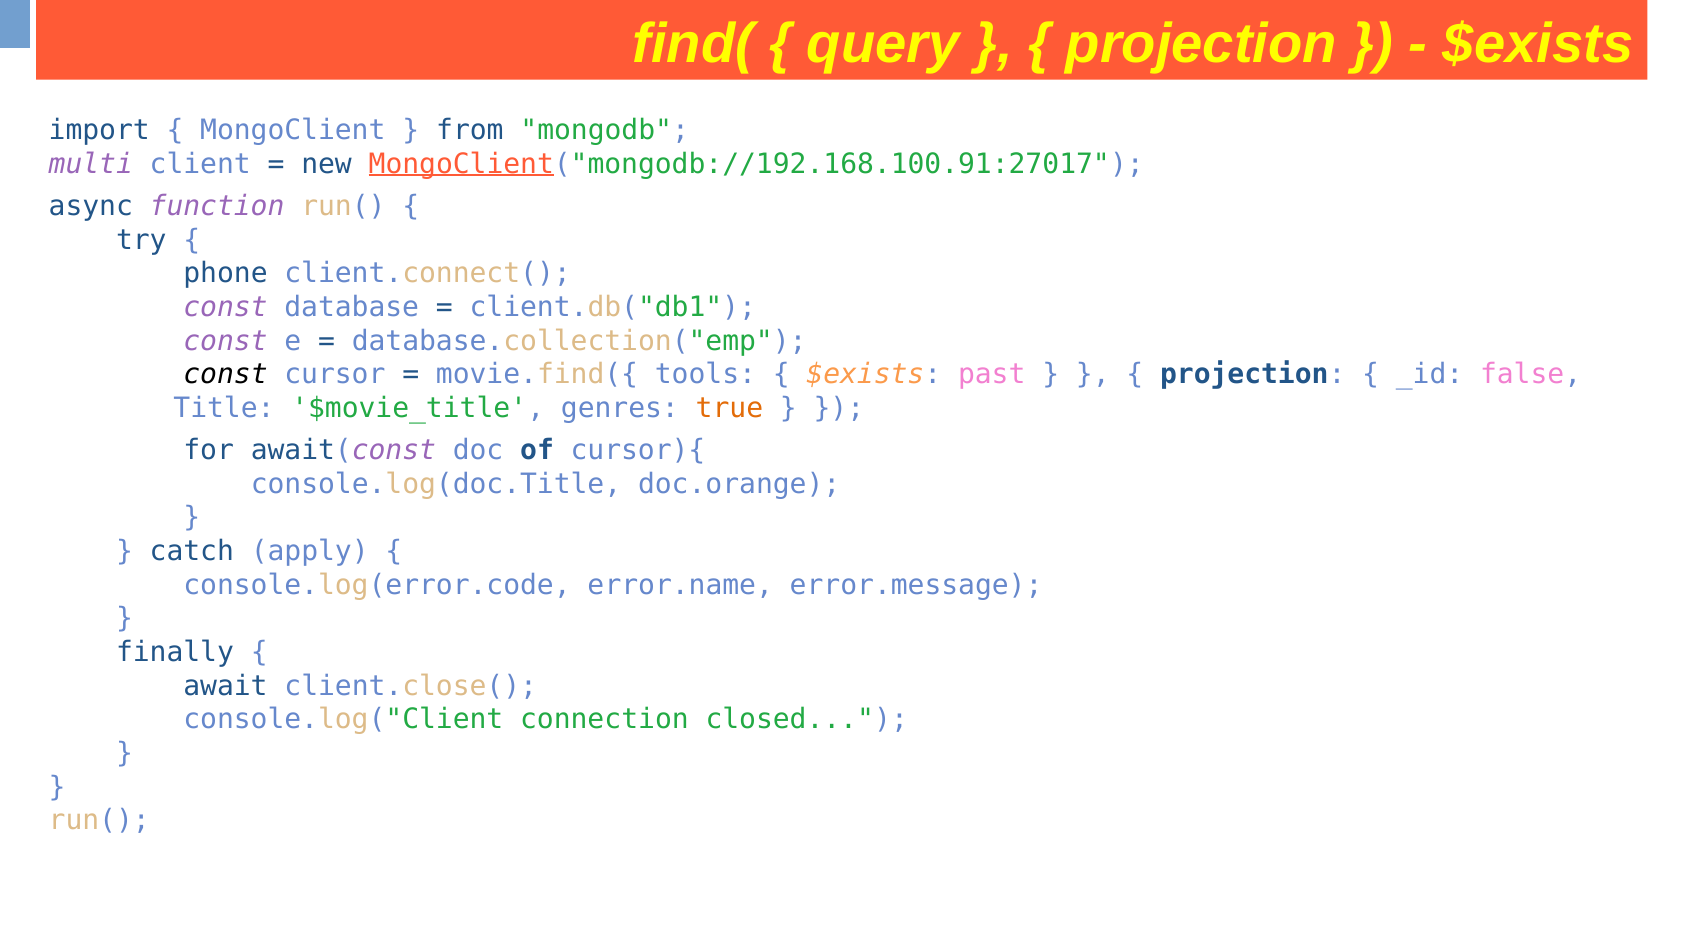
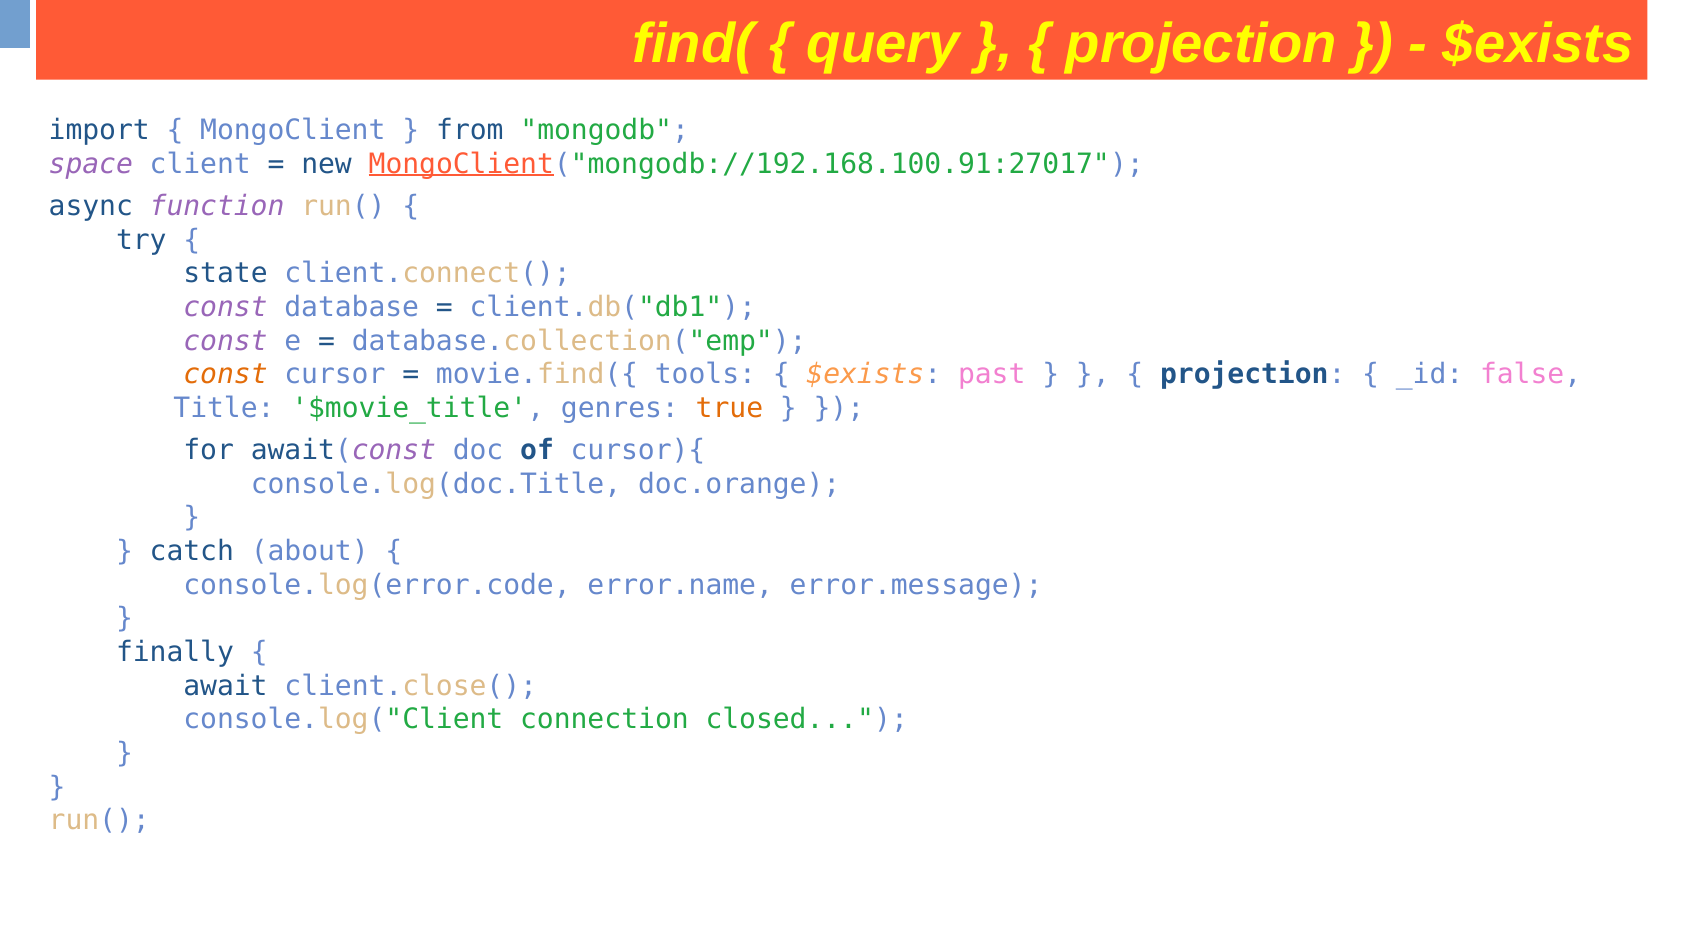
multi: multi -> space (91, 164)
phone: phone -> state (226, 274)
const colour: black -> orange (226, 375)
apply: apply -> about (310, 551)
